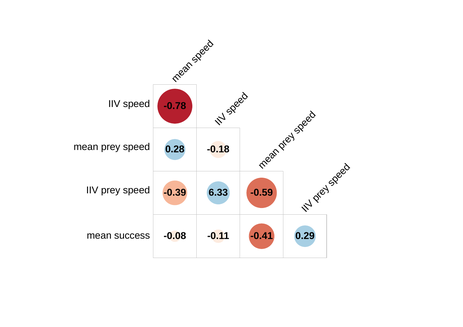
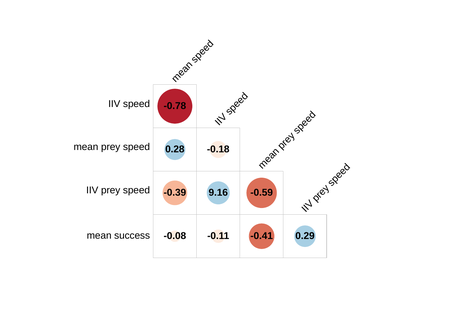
6.33: 6.33 -> 9.16 (218, 193)
